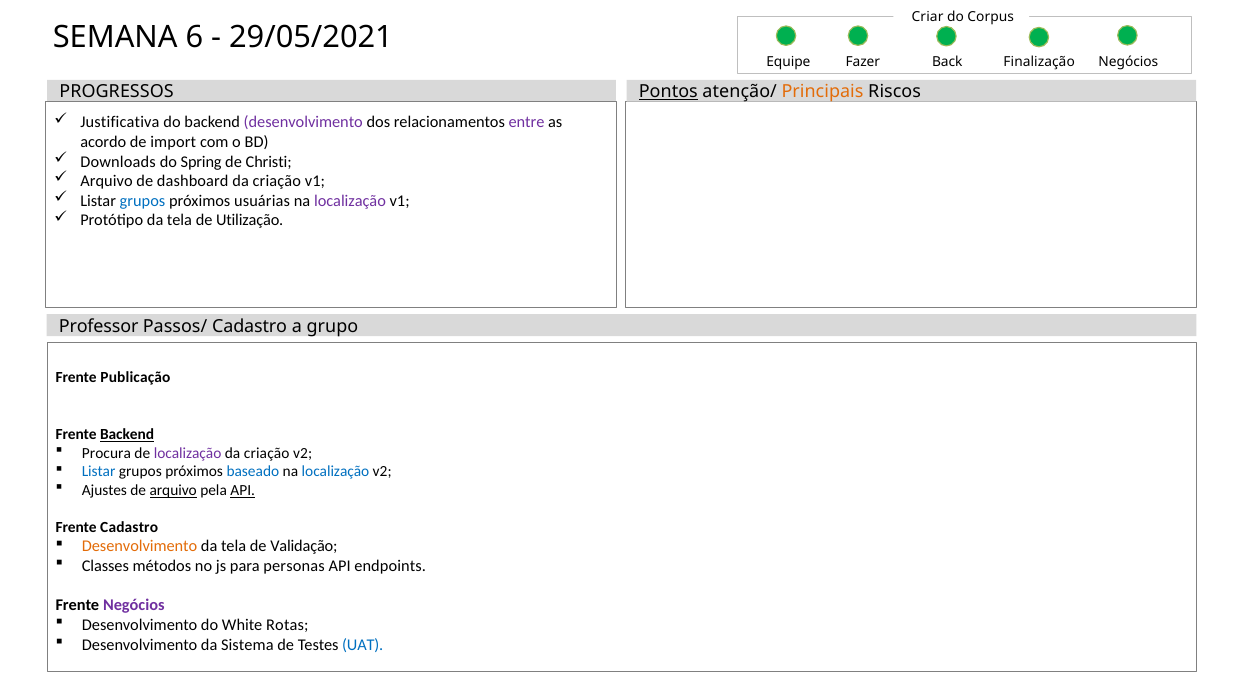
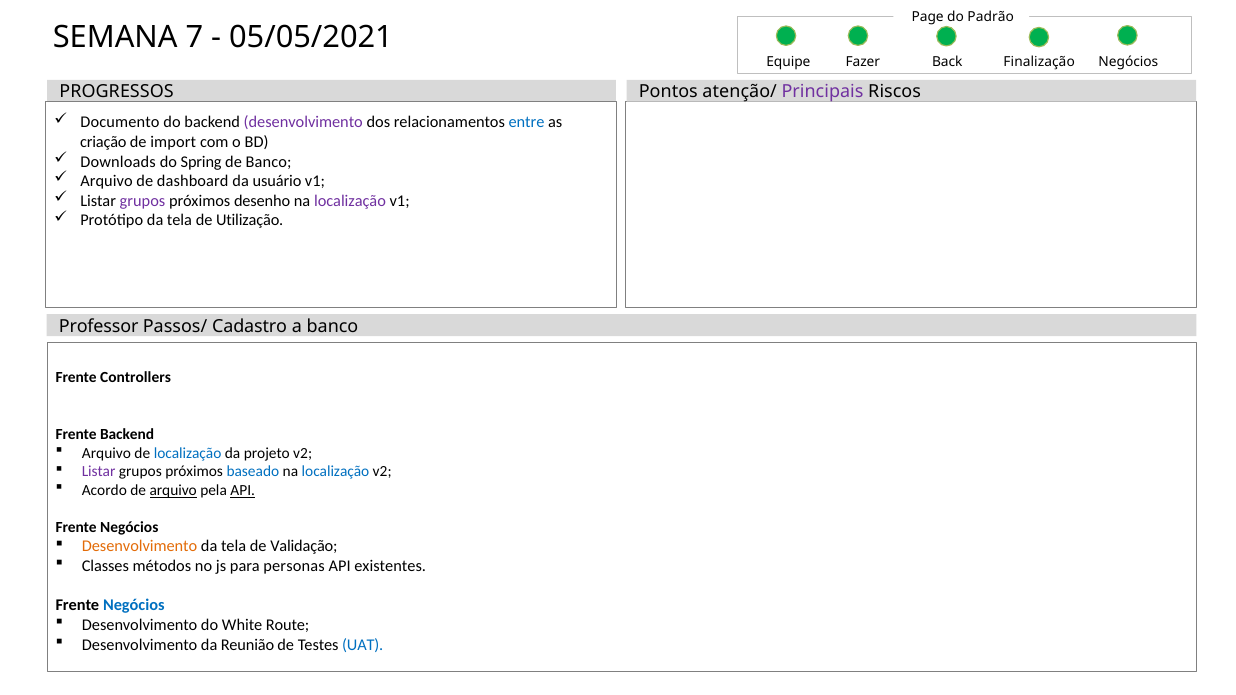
Criar: Criar -> Page (928, 17)
Corpus: Corpus -> Padrão (991, 17)
6: 6 -> 7 (194, 38)
29/05/2021: 29/05/2021 -> 05/05/2021 (311, 38)
Pontos underline: present -> none (668, 92)
Principais colour: orange -> purple (823, 92)
Justificativa: Justificativa -> Documento (120, 122)
entre colour: purple -> blue (527, 122)
acordo: acordo -> criação (103, 142)
de Christi: Christi -> Banco (269, 162)
criação: criação -> usuário (277, 181)
grupos colour: blue -> purple (143, 201)
usuárias: usuárias -> desenho (262, 201)
a grupo: grupo -> banco (332, 327)
Publicação: Publicação -> Controllers (136, 377)
Backend underline: present -> none (127, 435)
Procura: Procura -> Arquivo (106, 454)
localização colour: purple -> blue (188, 454)
criação: criação -> projeto (267, 454)
Listar colour: blue -> purple (99, 472)
Ajustes: Ajustes -> Acordo (104, 491)
Cadastro: Cadastro -> Negócios (129, 528)
endpoints: endpoints -> existentes (390, 566)
Negócios colour: purple -> blue (134, 606)
Rotas: Rotas -> Route (288, 625)
Sistema: Sistema -> Reunião (247, 645)
